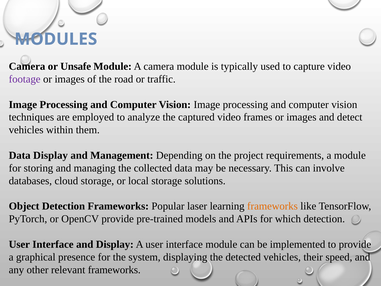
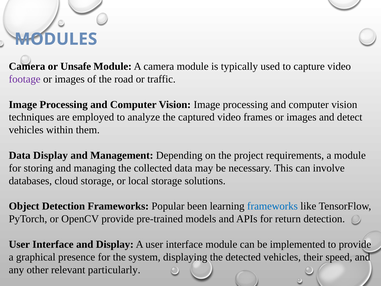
laser: laser -> been (197, 206)
frameworks colour: orange -> blue (272, 206)
which: which -> return (288, 219)
relevant frameworks: frameworks -> particularly (114, 270)
